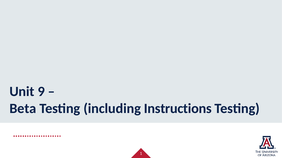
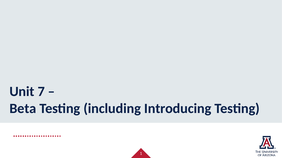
9: 9 -> 7 (41, 92)
Instructions: Instructions -> Introducing (178, 109)
